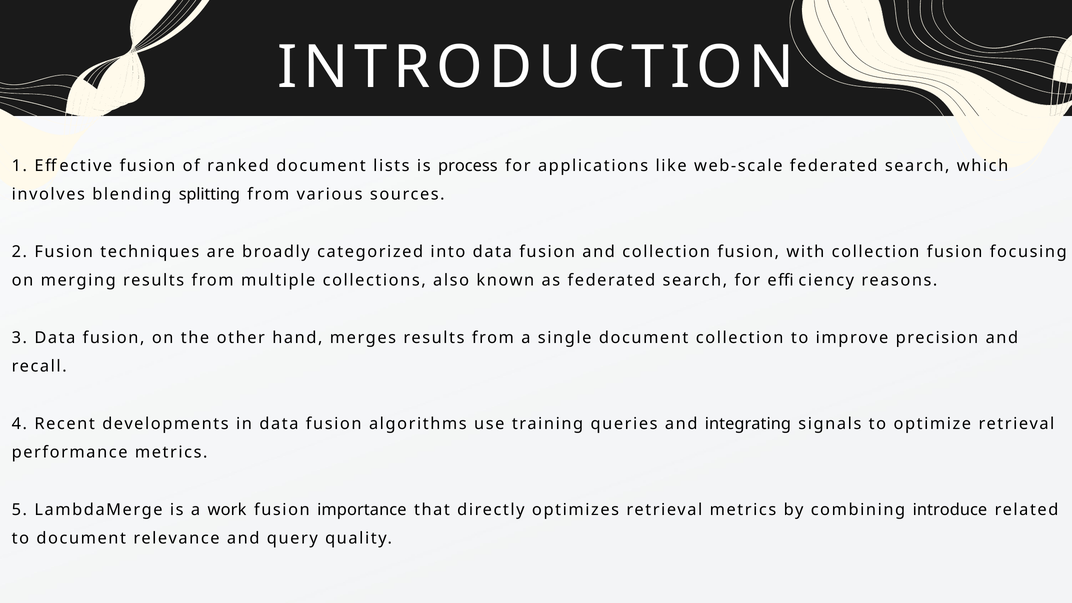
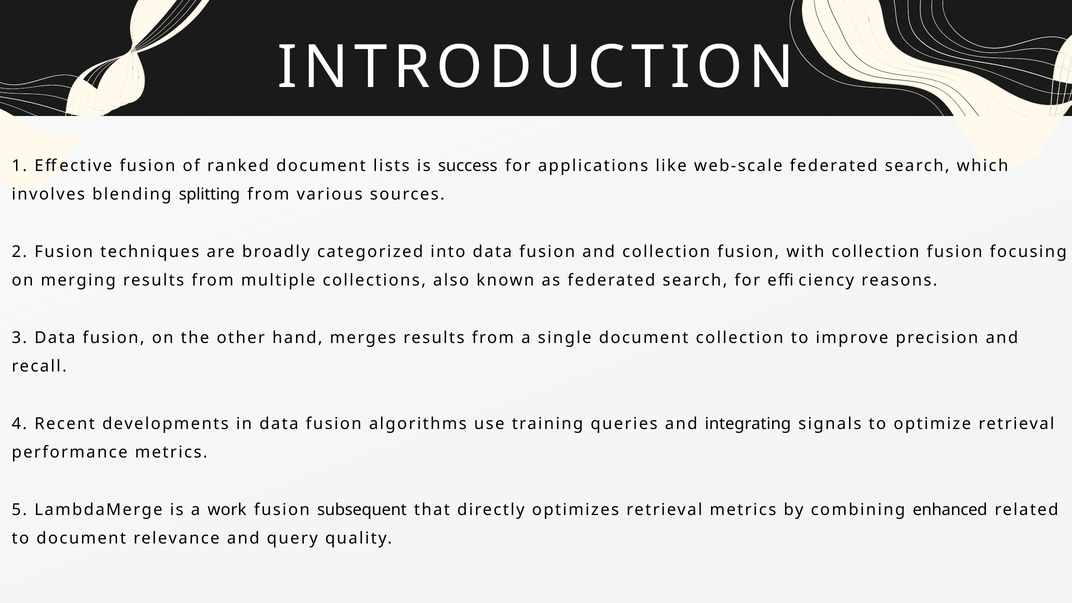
process: process -> success (468, 166)
importance: importance -> subsequent (362, 510)
introduce: introduce -> enhanced (950, 510)
